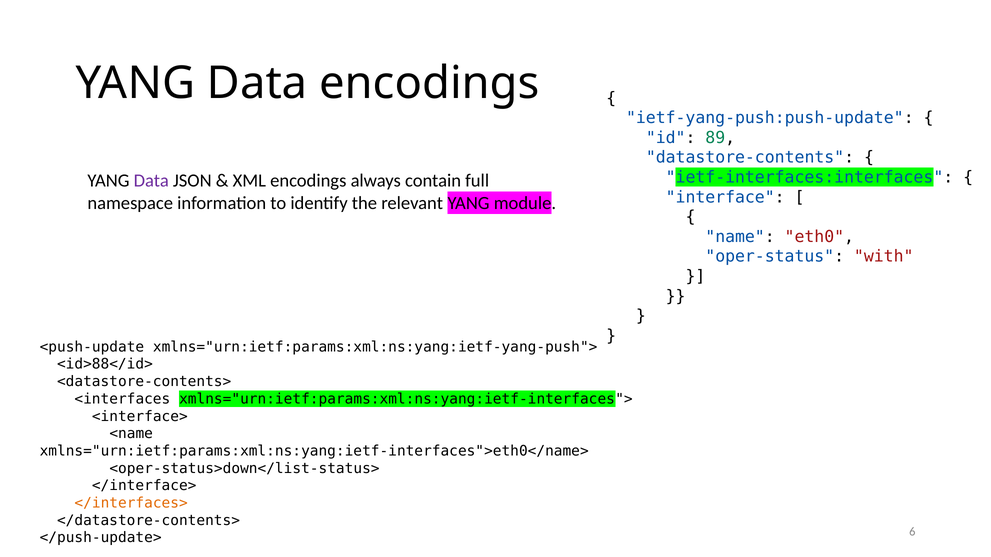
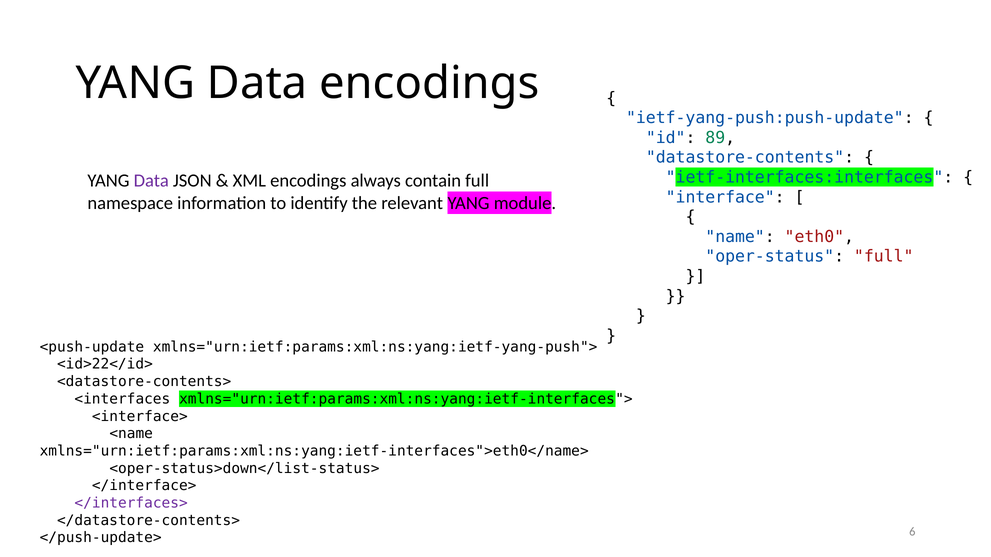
oper-status with: with -> full (884, 257)
<id>88</id>: <id>88</id> -> <id>22</id> (105, 365)
</interfaces> colour: orange -> purple (131, 503)
